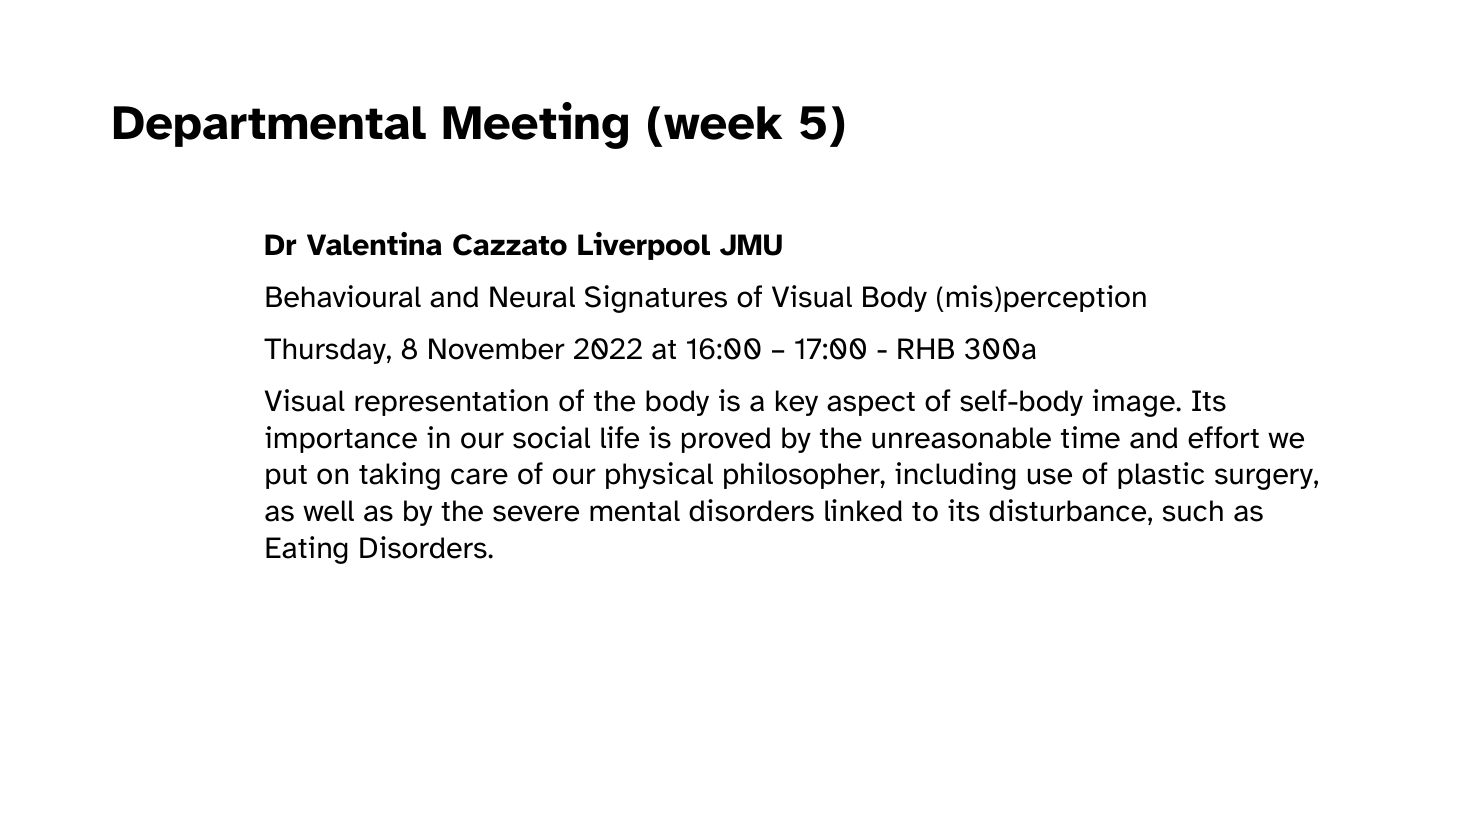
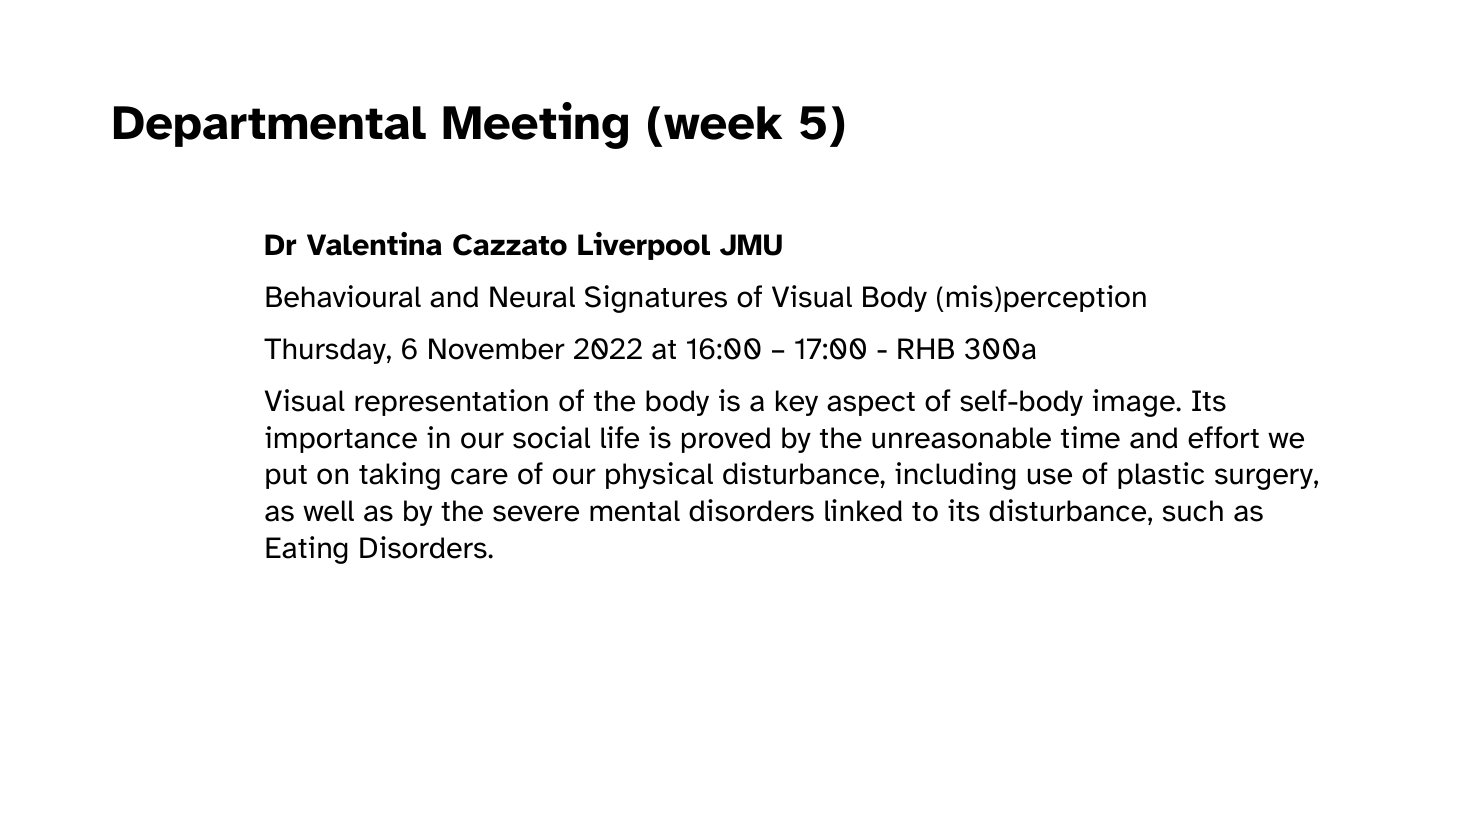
8: 8 -> 6 (409, 349)
physical philosopher: philosopher -> disturbance (804, 475)
